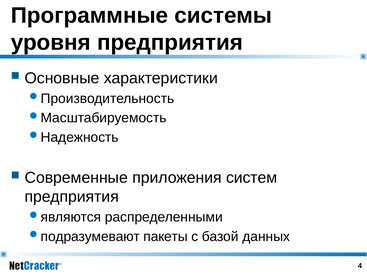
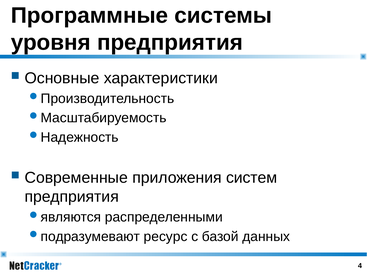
пакеты: пакеты -> ресурс (166, 237)
